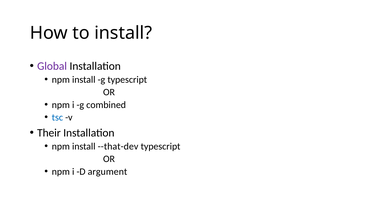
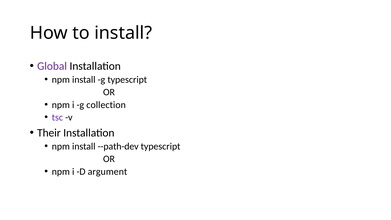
combined: combined -> collection (106, 105)
tsc colour: blue -> purple (57, 117)
--that-dev: --that-dev -> --path-dev (118, 146)
